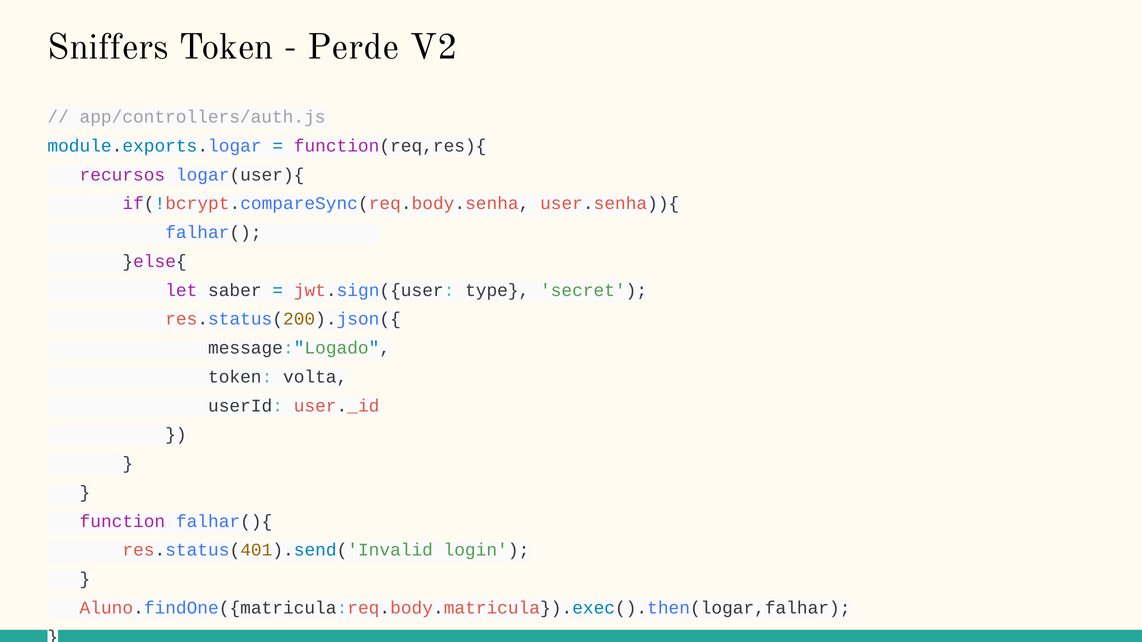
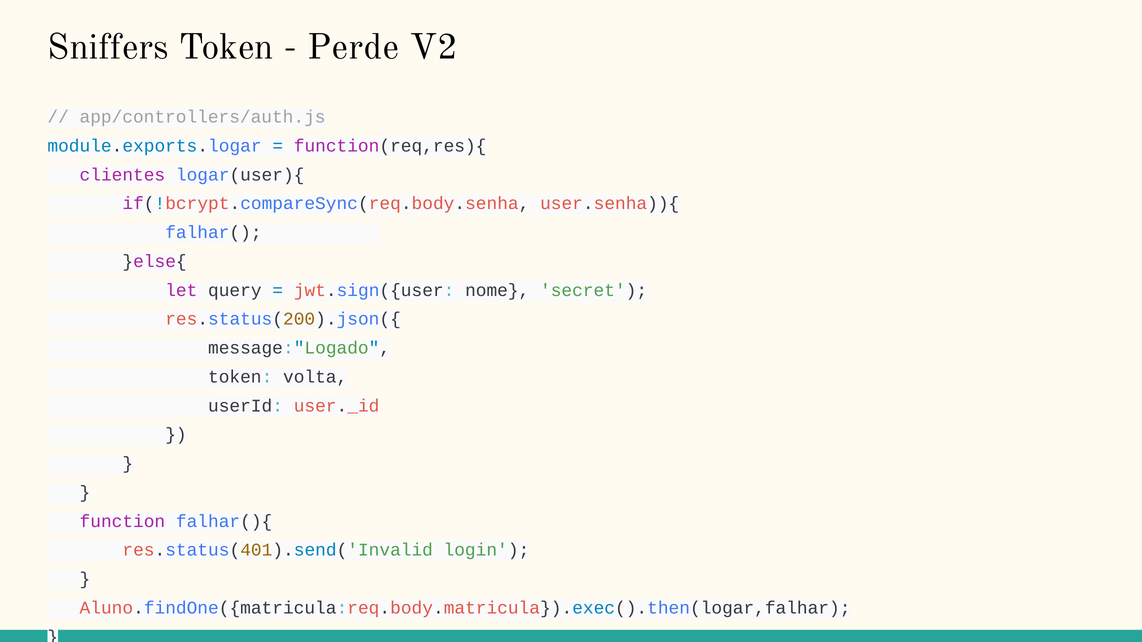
recursos: recursos -> clientes (122, 175)
saber: saber -> query (235, 290)
type: type -> nome (497, 290)
